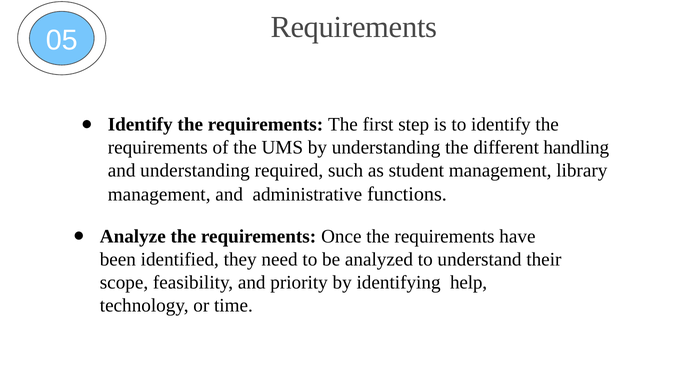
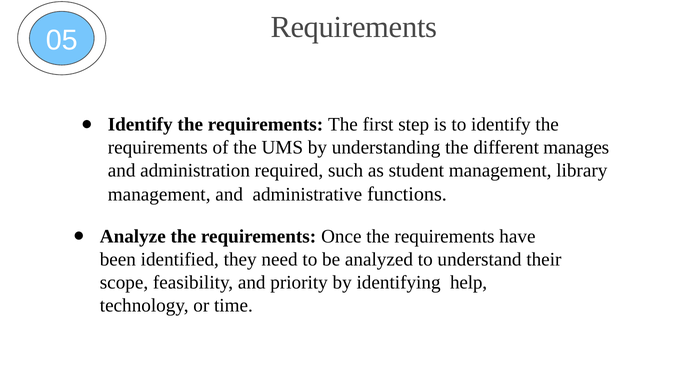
handling: handling -> manages (576, 148)
and understanding: understanding -> administration (195, 171)
